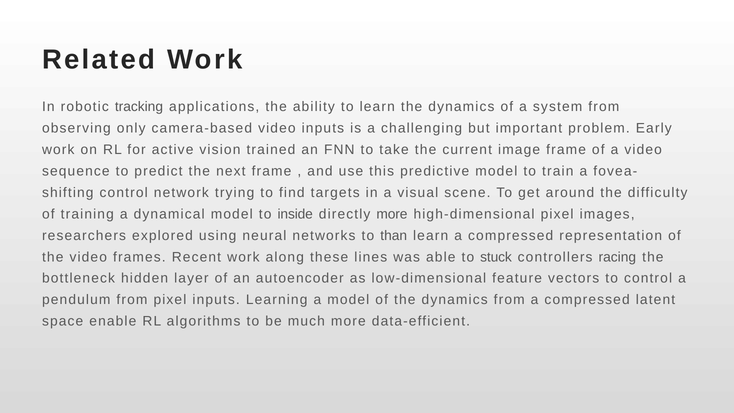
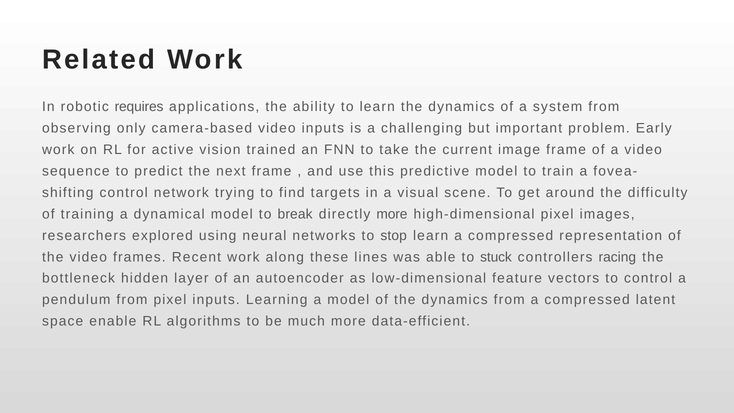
tracking: tracking -> requires (139, 107)
inside: inside -> break (295, 214)
than: than -> stop (394, 235)
